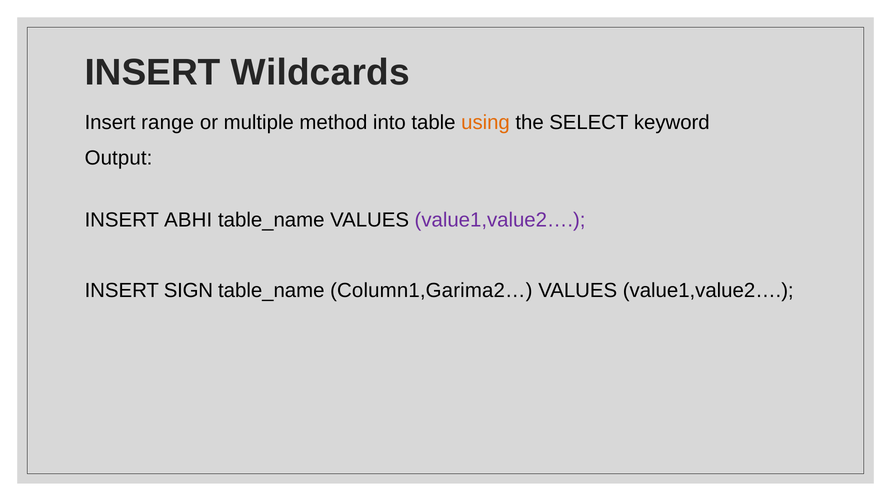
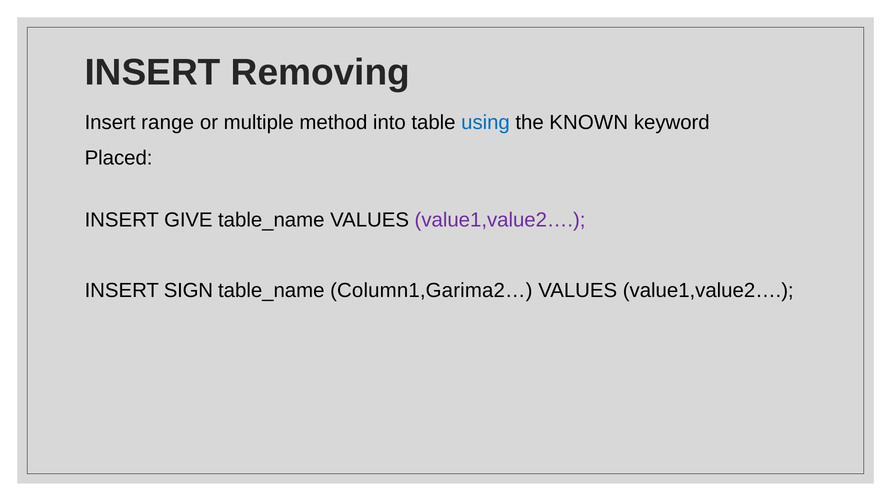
Wildcards: Wildcards -> Removing (320, 73)
using colour: orange -> blue (486, 123)
SELECT: SELECT -> KNOWN (589, 123)
Output: Output -> Placed (119, 158)
ABHI: ABHI -> GIVE (188, 220)
